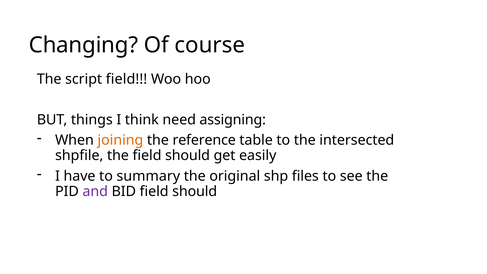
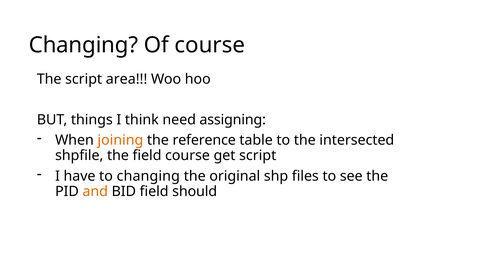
script field: field -> area (127, 79)
the field should: should -> course (188, 156)
get easily: easily -> script (258, 156)
to summary: summary -> changing (148, 176)
and colour: purple -> orange (95, 191)
